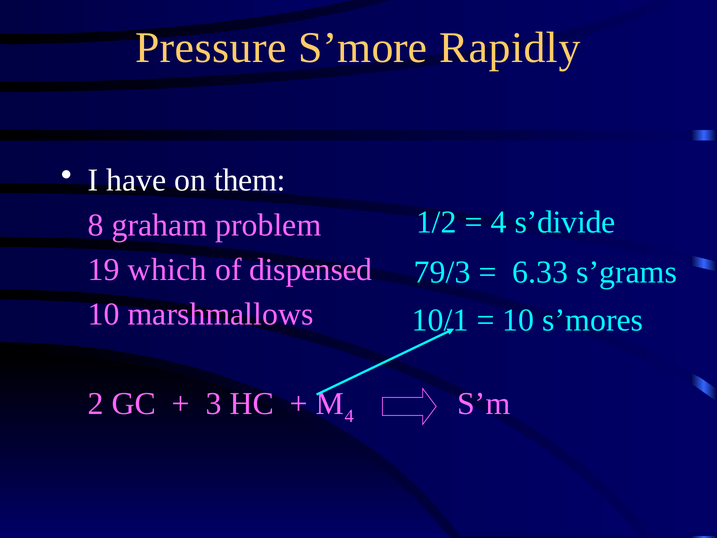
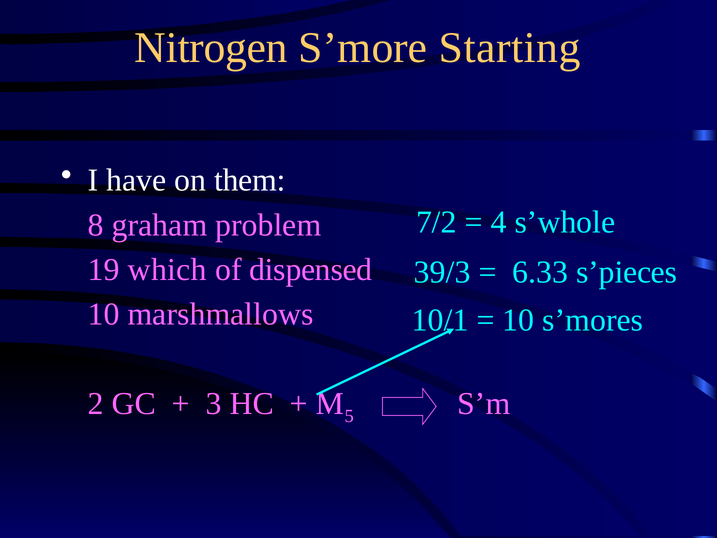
Pressure: Pressure -> Nitrogen (211, 48)
Rapidly: Rapidly -> Starting (510, 48)
1/2: 1/2 -> 7/2 (436, 222)
s’divide: s’divide -> s’whole (565, 222)
79/3: 79/3 -> 39/3 (442, 272)
s’grams: s’grams -> s’pieces (627, 272)
4: 4 -> 5 (349, 416)
